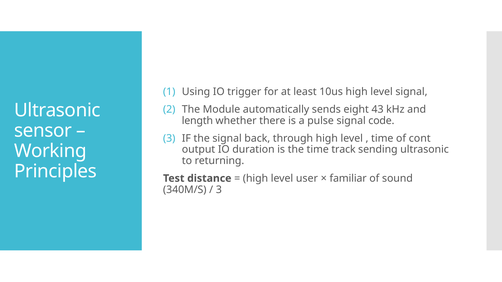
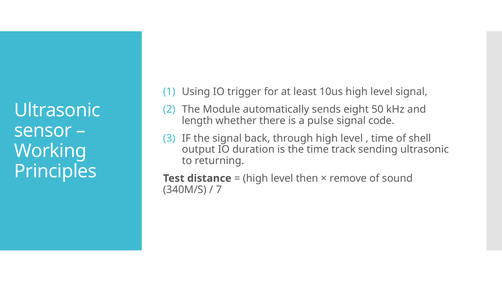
43: 43 -> 50 (378, 110)
cont: cont -> shell (420, 138)
user: user -> then (307, 179)
familiar: familiar -> remove (348, 179)
3: 3 -> 7 (219, 190)
